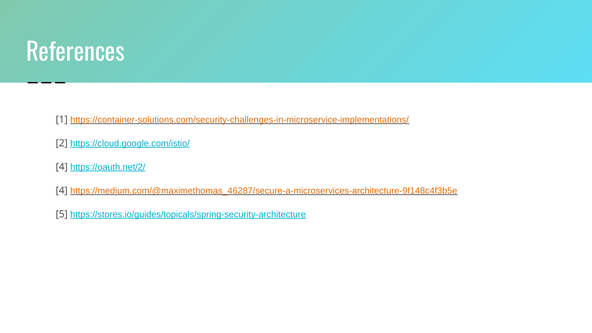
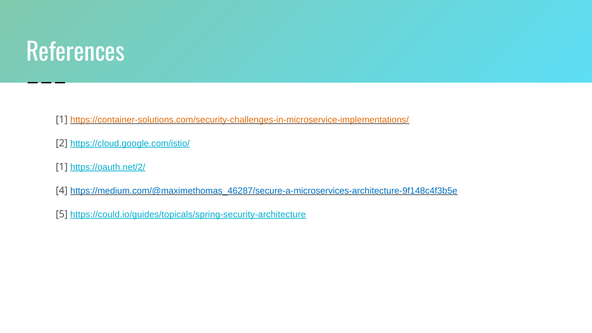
4: 4 -> 1 (62, 167)
https://medium.com/@maximethomas_46287/secure-a-microservices-architecture-9f148c4f3b5e colour: orange -> blue (264, 191)
https://stores.io/guides/topicals/spring-security-architecture: https://stores.io/guides/topicals/spring-security-architecture -> https://could.io/guides/topicals/spring-security-architecture (188, 214)
